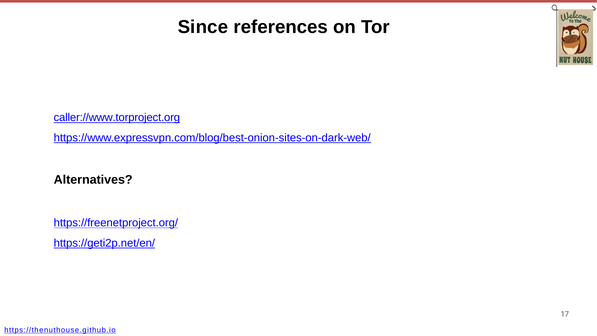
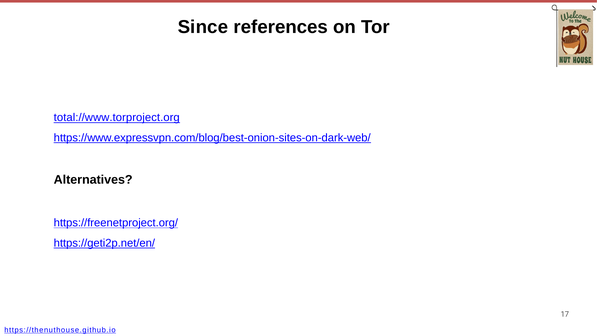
caller://www.torproject.org: caller://www.torproject.org -> total://www.torproject.org (117, 118)
